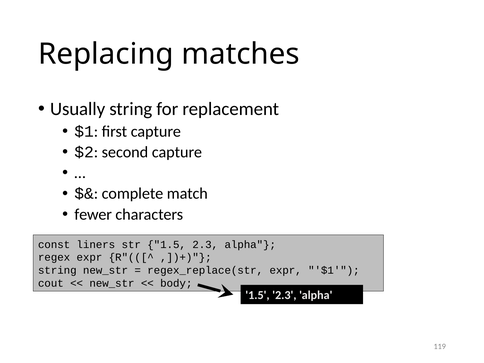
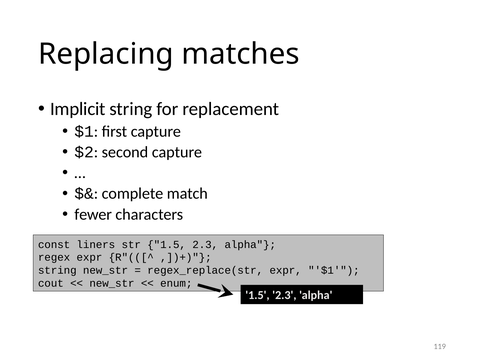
Usually: Usually -> Implicit (78, 109)
body: body -> enum (176, 283)
